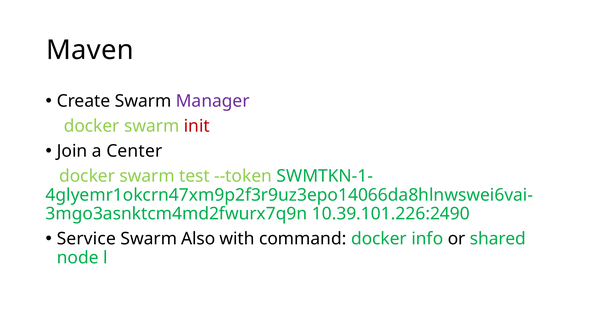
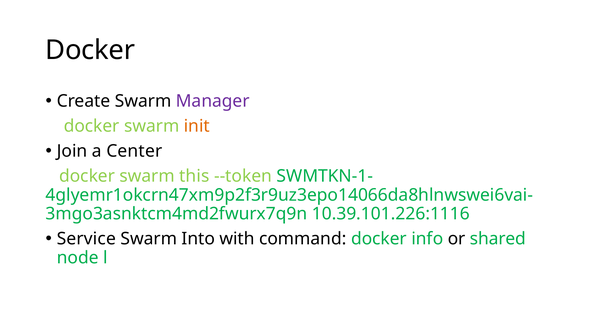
Maven: Maven -> Docker (90, 50)
init colour: red -> orange (197, 126)
test: test -> this (194, 176)
10.39.101.226:2490: 10.39.101.226:2490 -> 10.39.101.226:1116 (391, 214)
Also: Also -> Into (198, 239)
